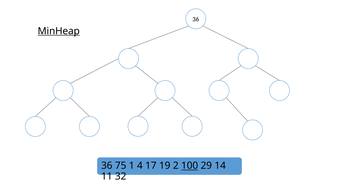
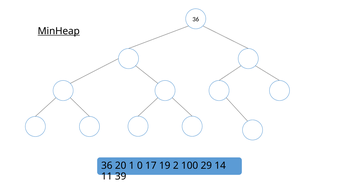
75: 75 -> 20 (121, 165)
4: 4 -> 0 (140, 165)
100 underline: present -> none (190, 165)
32: 32 -> 39 (121, 176)
